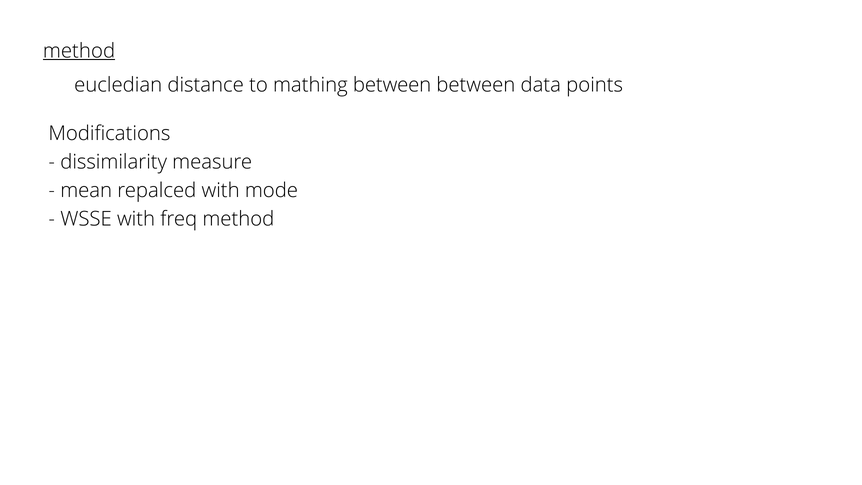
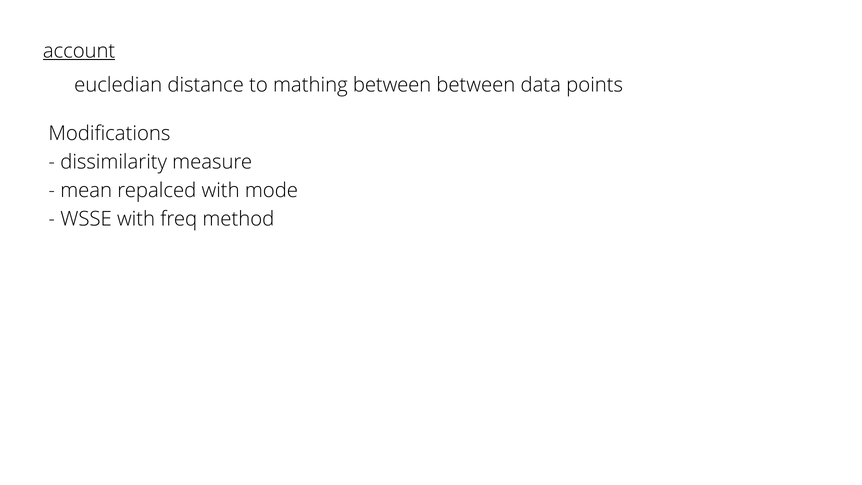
method: method -> account (79, 51)
